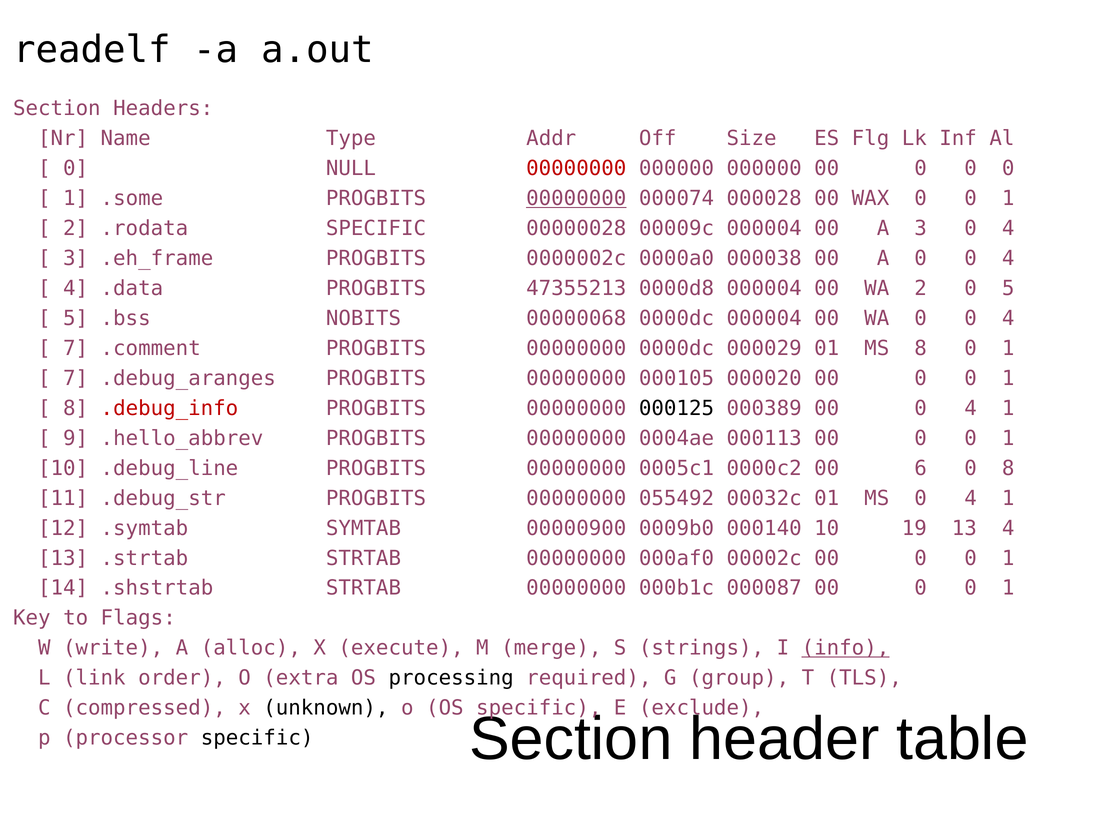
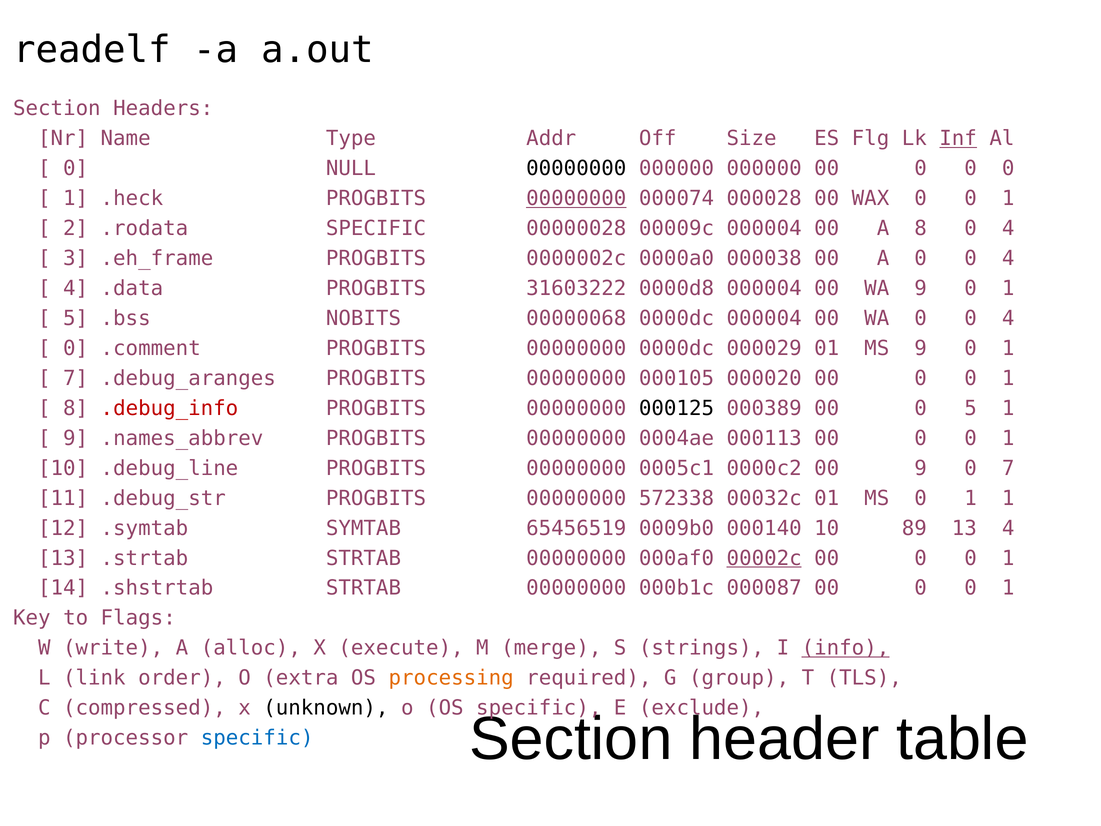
Inf underline: none -> present (958, 138)
00000000 colour: red -> black (576, 168)
.some: .some -> .heck (132, 198)
A 3: 3 -> 8 (921, 228)
47355213: 47355213 -> 31603222 (576, 288)
WA 2: 2 -> 9 (921, 288)
5: 5 -> 1 (1008, 288)
7: 7 -> 0 (76, 348)
MS 8: 8 -> 9 (921, 348)
00 0 4: 4 -> 5 (971, 408)
.hello_abbrev: .hello_abbrev -> .names_abbrev (182, 438)
00 6: 6 -> 9 (921, 468)
0 8: 8 -> 7 (1008, 468)
055492: 055492 -> 572338 (676, 498)
MS 0 4: 4 -> 1 (971, 498)
00000900: 00000900 -> 65456519 (576, 528)
19: 19 -> 89 (914, 528)
00002c underline: none -> present (764, 558)
processing colour: black -> orange (451, 678)
specific colour: black -> blue (257, 738)
